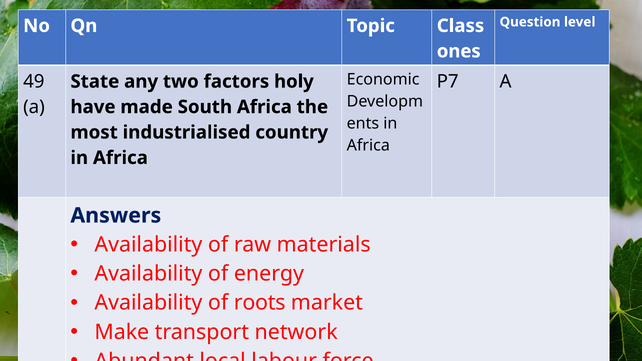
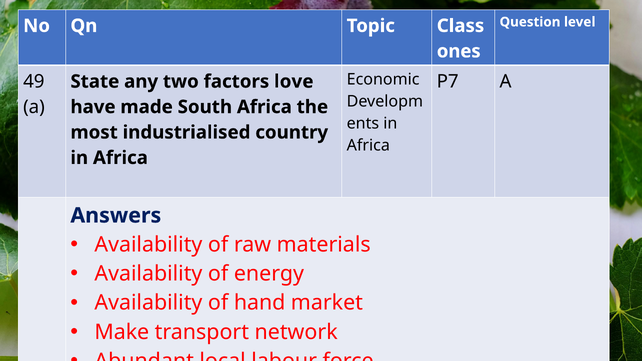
holy: holy -> love (294, 82)
roots: roots -> hand (260, 303)
